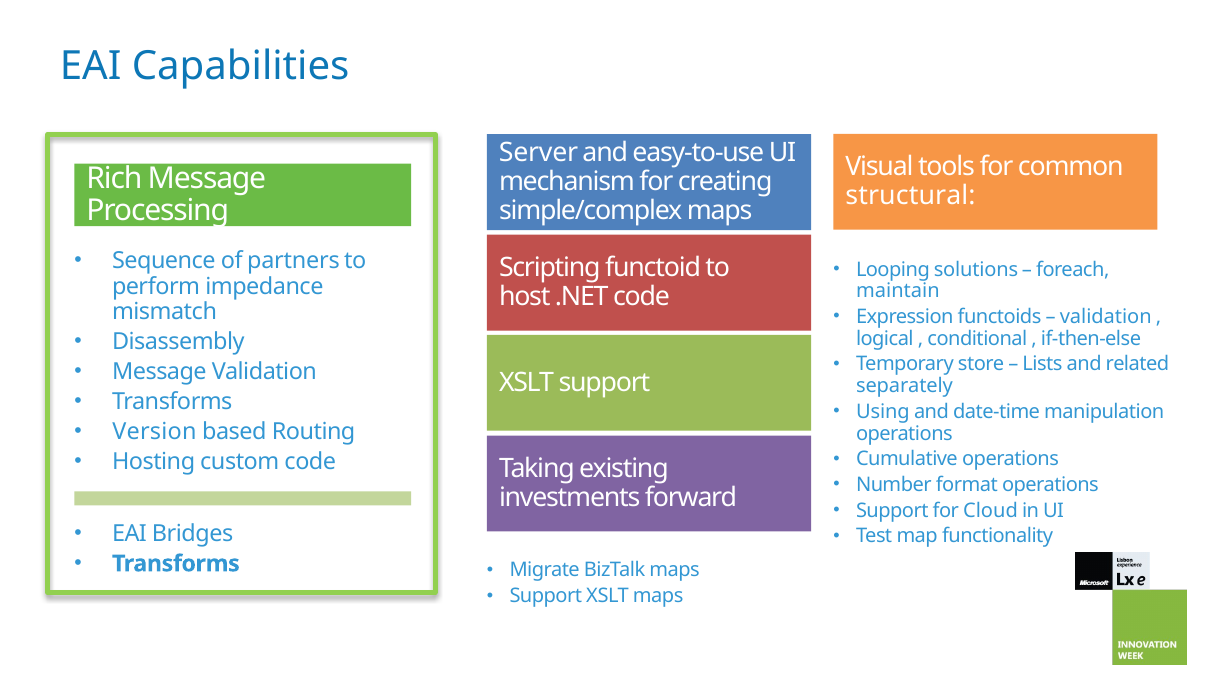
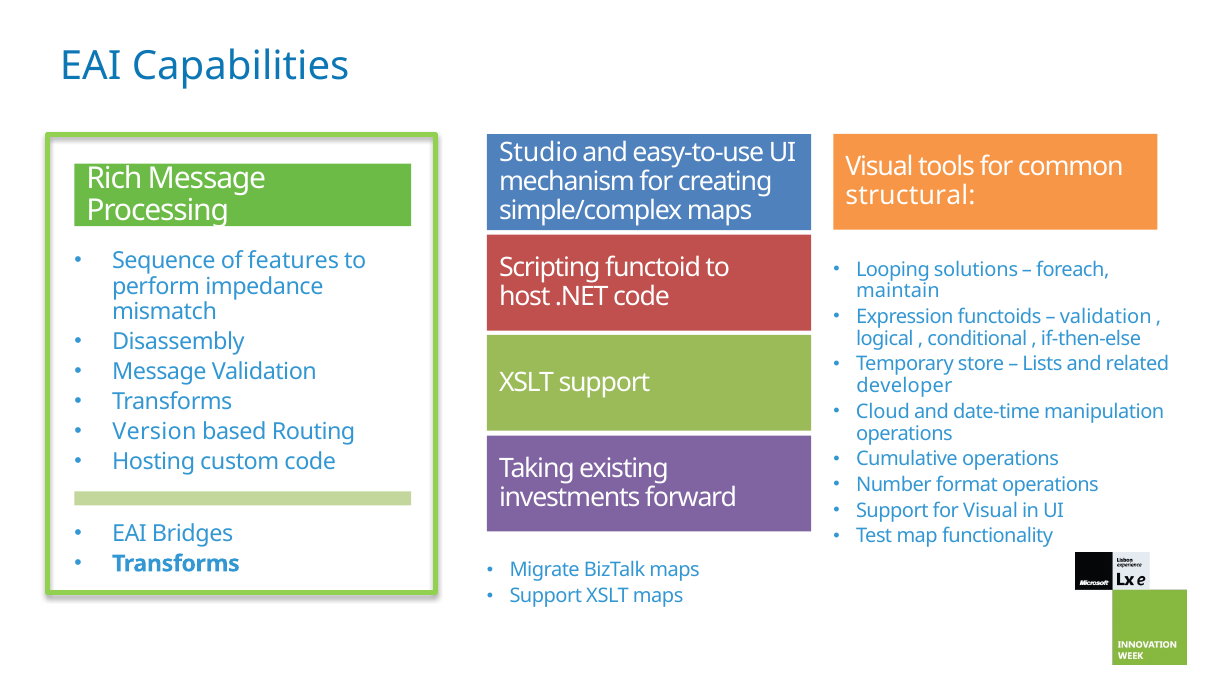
Server: Server -> Studio (539, 153)
partners: partners -> features (293, 261)
separately: separately -> developer (904, 386)
Using: Using -> Cloud (883, 412)
for Cloud: Cloud -> Visual (991, 510)
